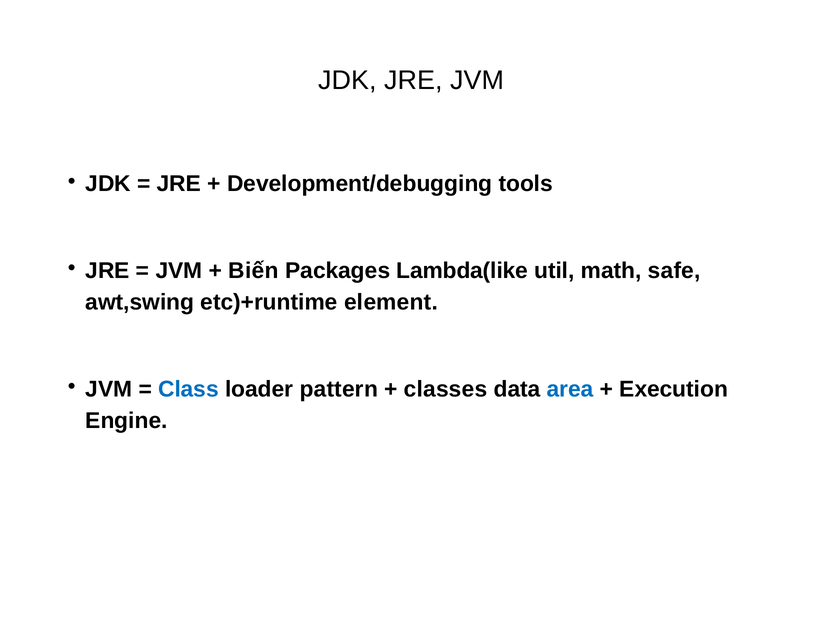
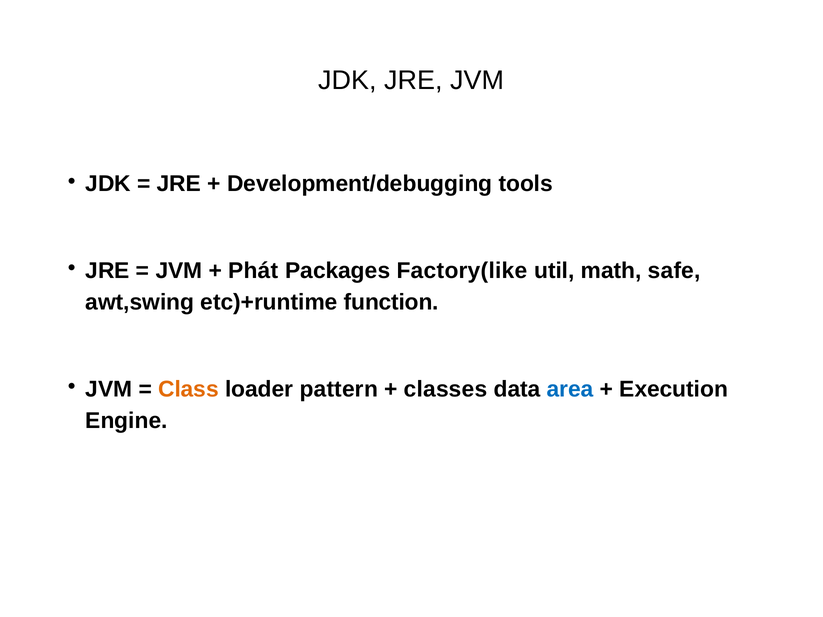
Biến: Biến -> Phát (253, 271)
Lambda(like: Lambda(like -> Factory(like (462, 271)
element: element -> function (391, 302)
Class colour: blue -> orange (188, 389)
